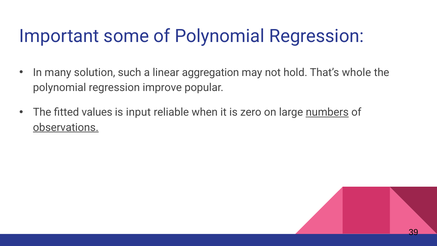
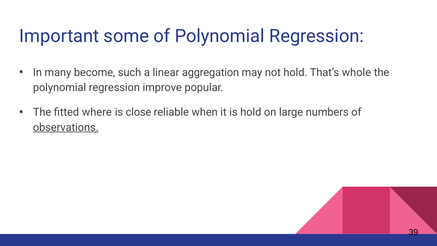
solution: solution -> become (95, 72)
values: values -> where (97, 112)
input: input -> close (139, 112)
is zero: zero -> hold (251, 112)
numbers underline: present -> none (327, 112)
